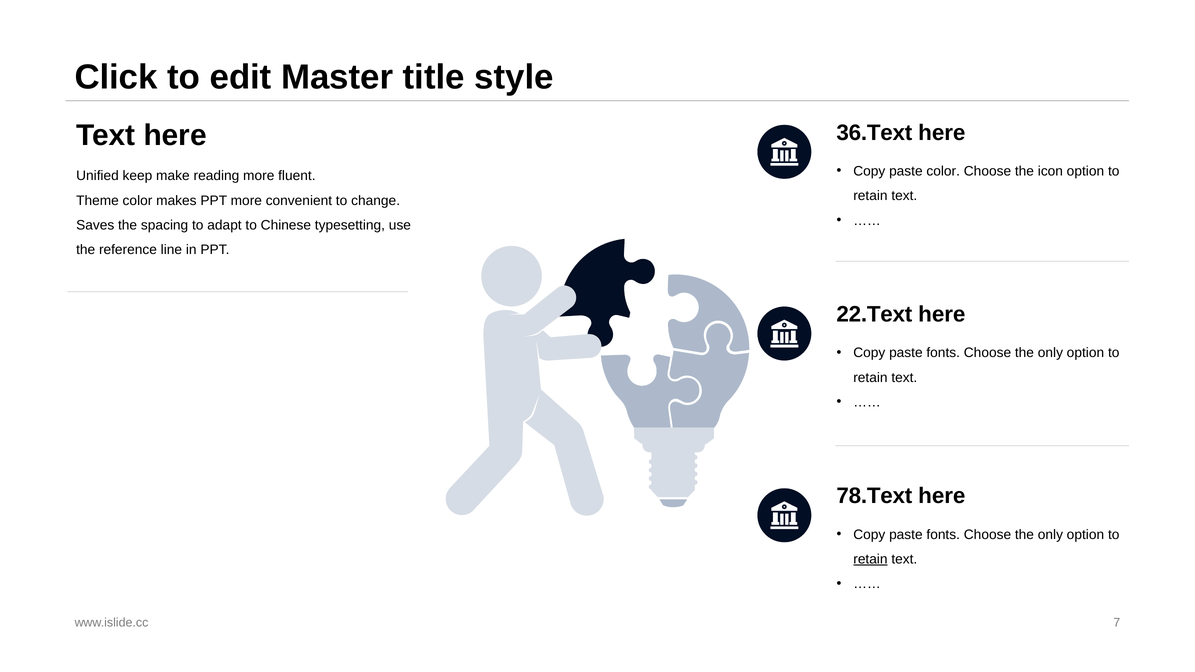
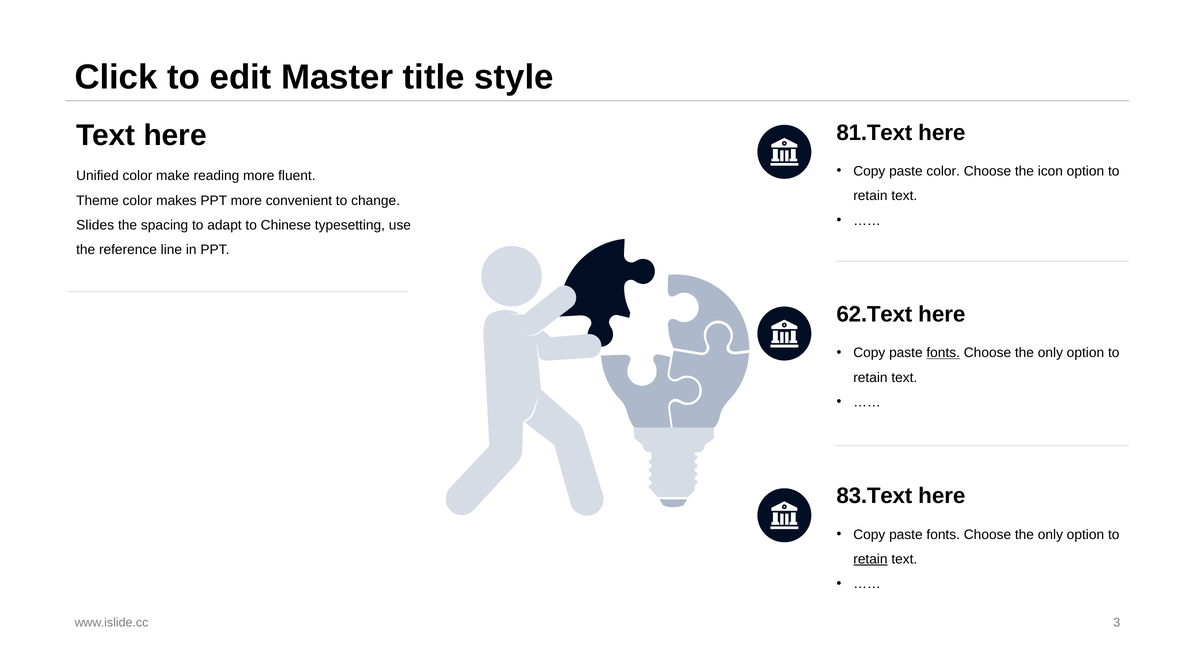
36.Text: 36.Text -> 81.Text (874, 133)
Unified keep: keep -> color (137, 176)
Saves: Saves -> Slides (95, 225)
22.Text: 22.Text -> 62.Text (874, 314)
fonts underline: none -> present (943, 353)
78.Text: 78.Text -> 83.Text (874, 496)
7: 7 -> 3 (1117, 623)
